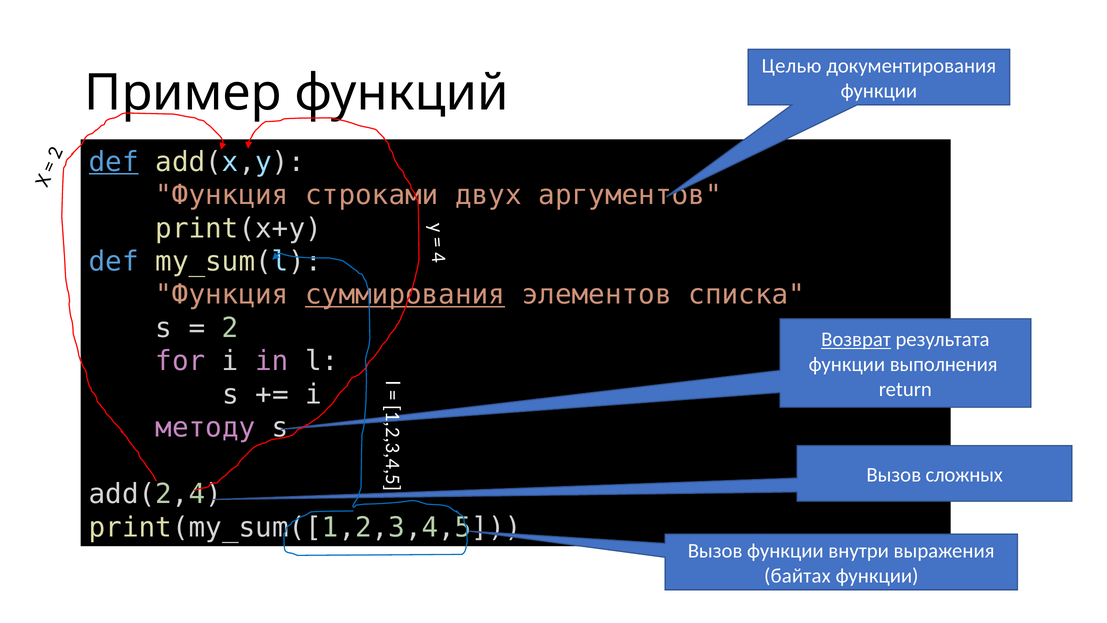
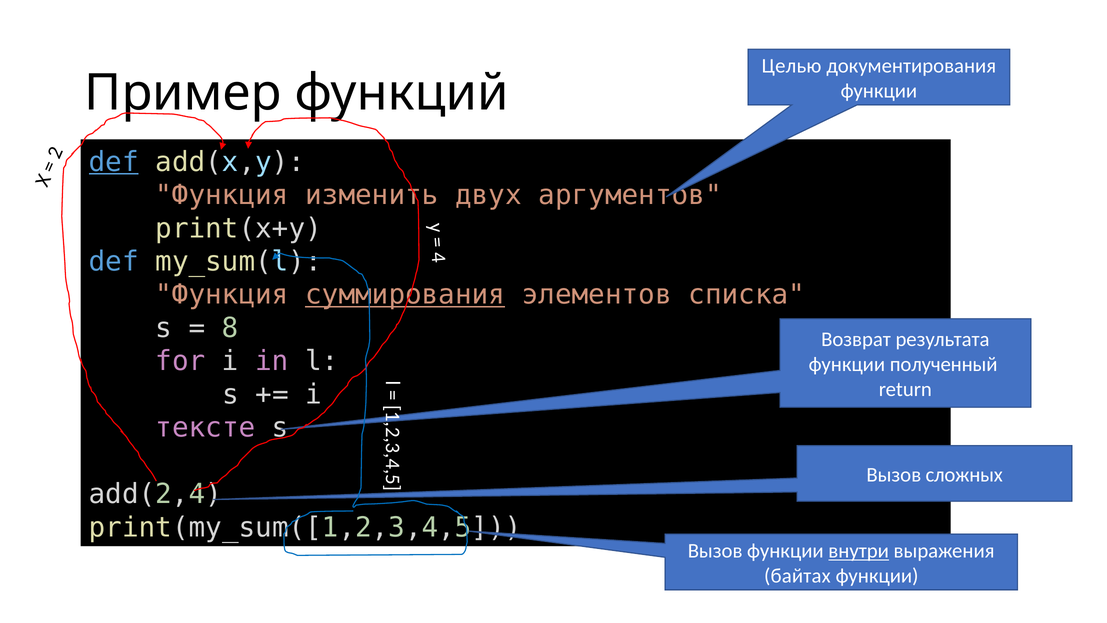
строками: строками -> изменить (372, 195)
2: 2 -> 8 (230, 328)
Возврат underline: present -> none (856, 339)
выполнения: выполнения -> полученный (944, 364)
методу: методу -> тексте (205, 428)
внутри underline: none -> present (859, 551)
